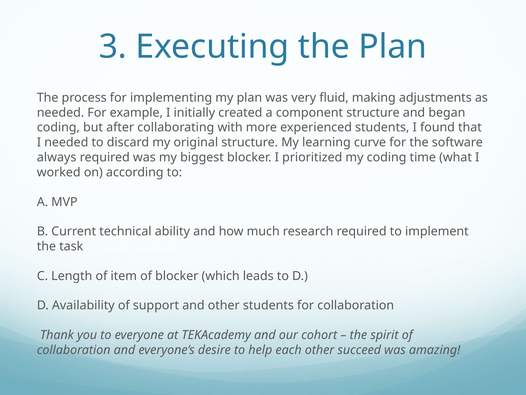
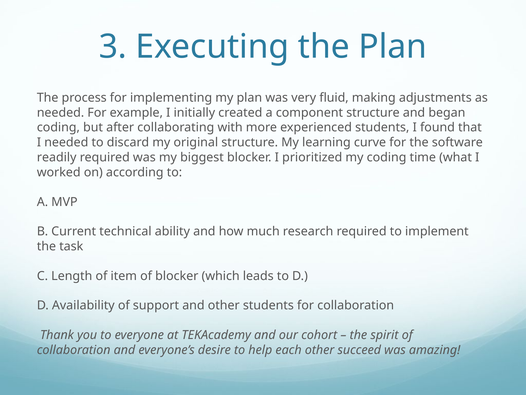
always: always -> readily (57, 157)
